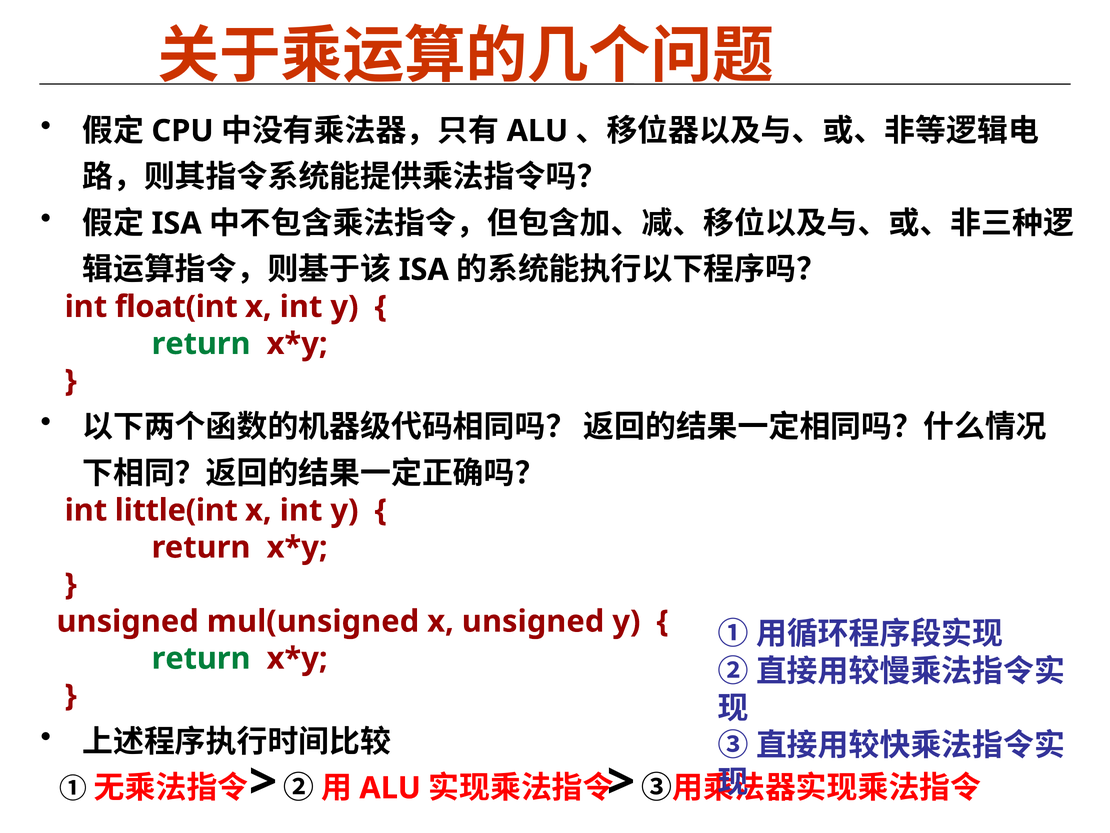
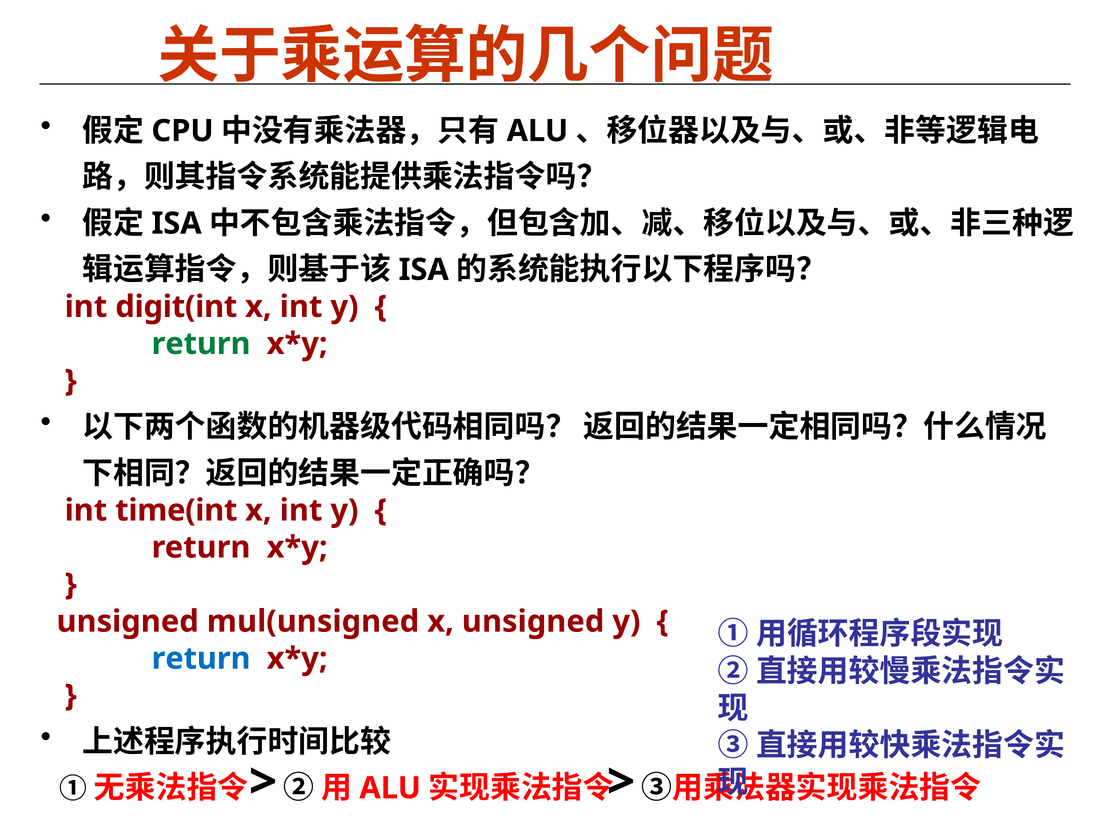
float(int: float(int -> digit(int (176, 307)
little(int: little(int -> time(int (176, 510)
return colour: green -> blue (201, 658)
